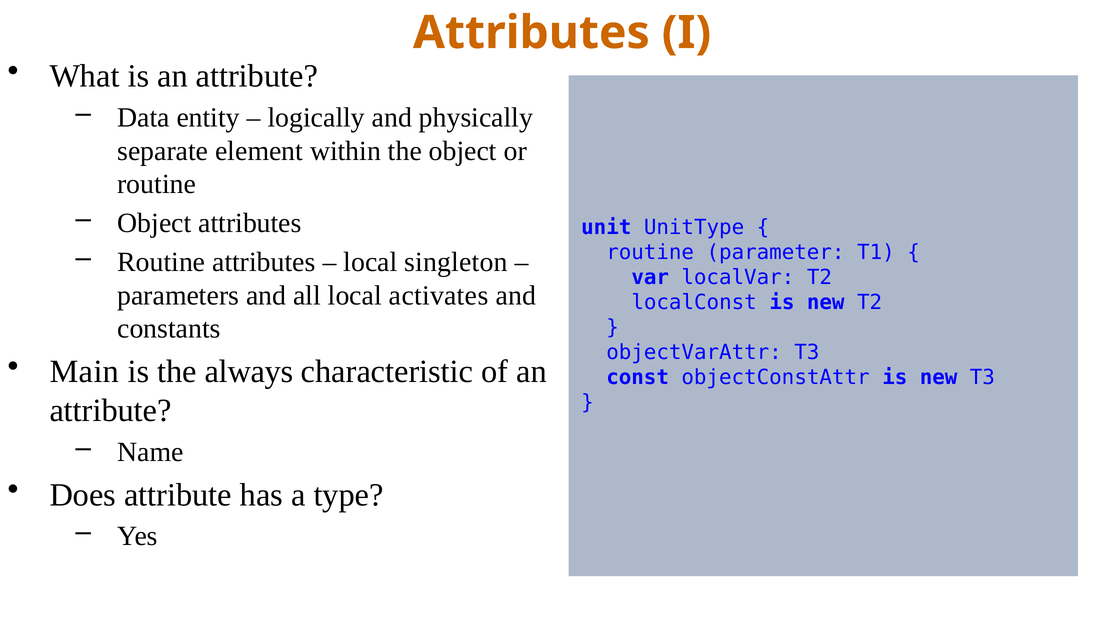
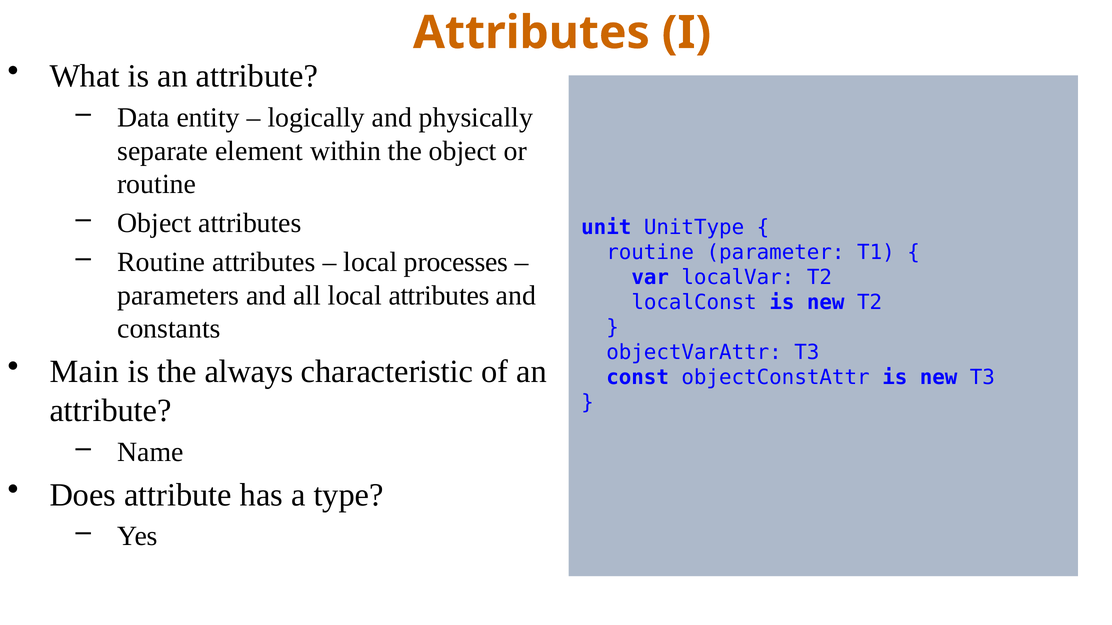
singleton: singleton -> processes (456, 262)
local activates: activates -> attributes (439, 296)
